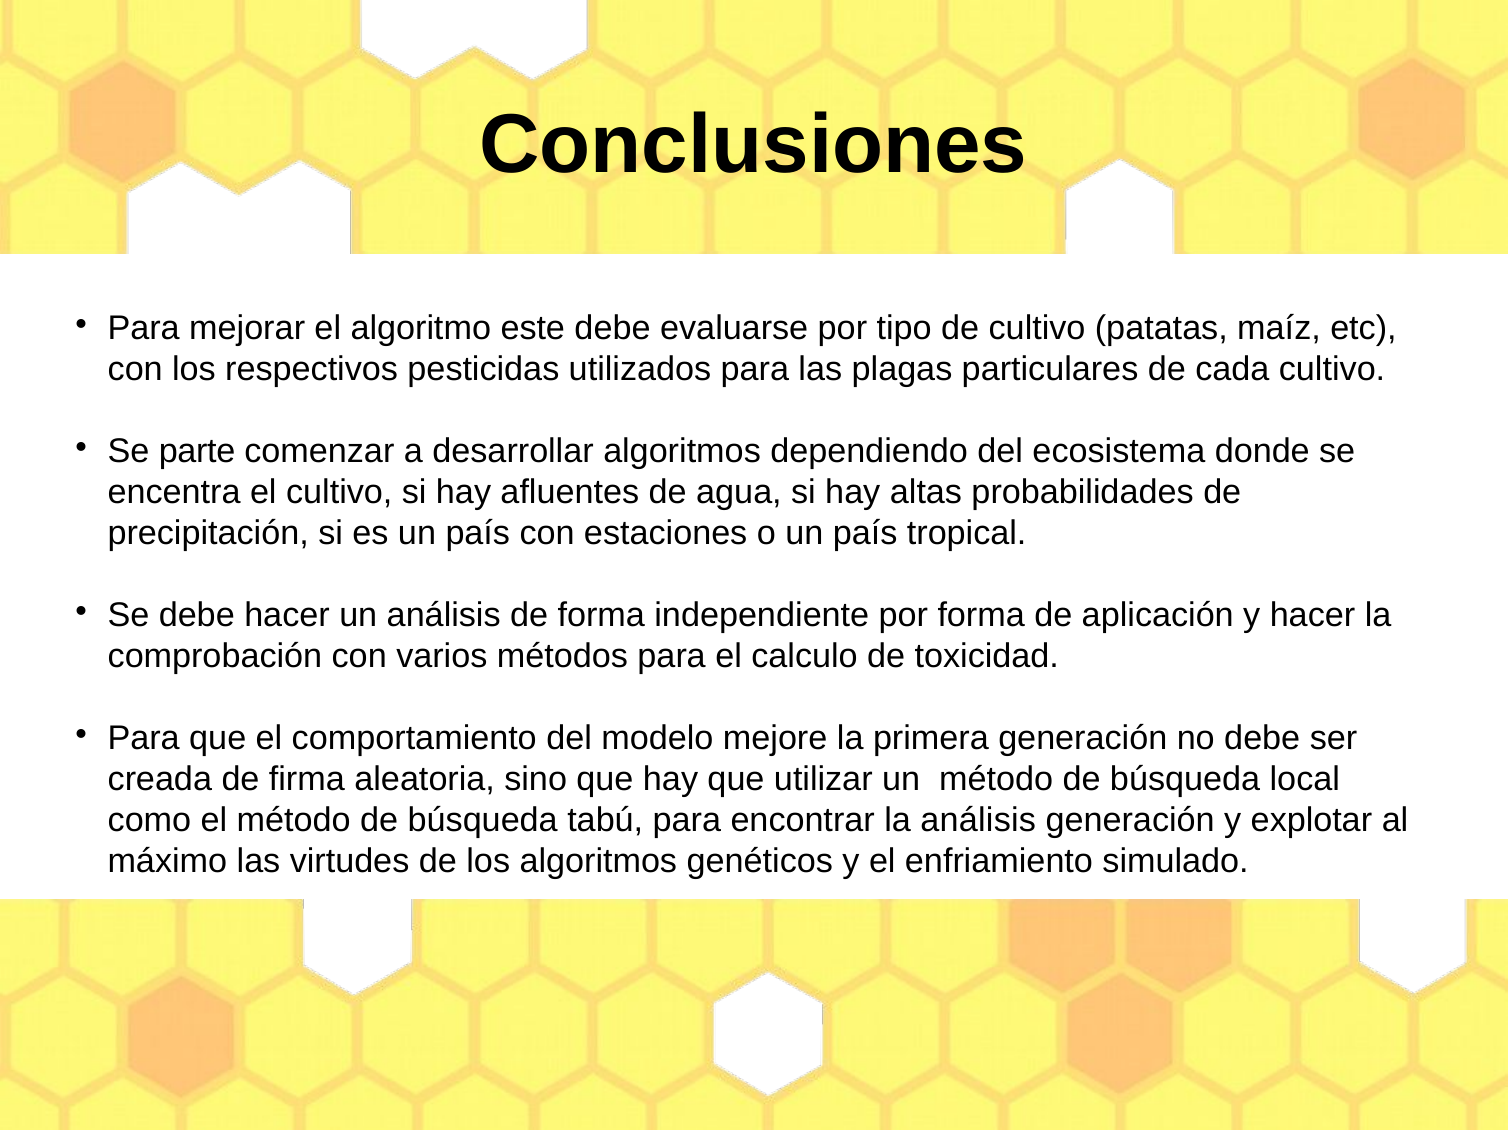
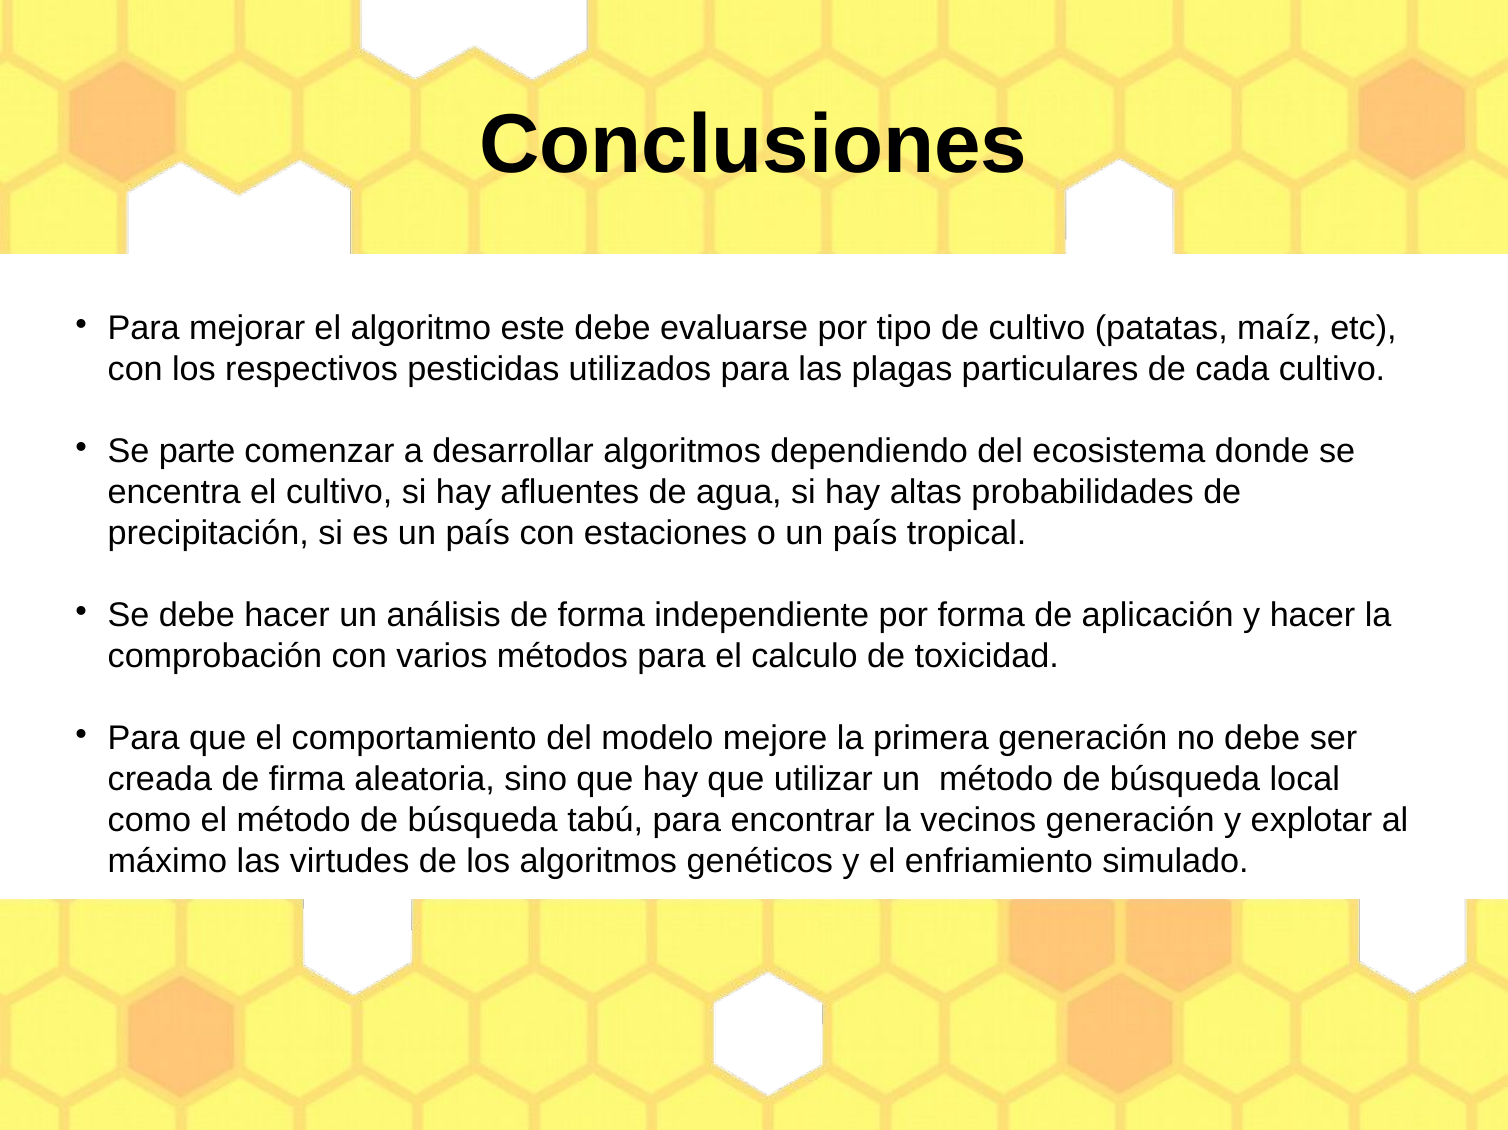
la análisis: análisis -> vecinos (978, 821)
